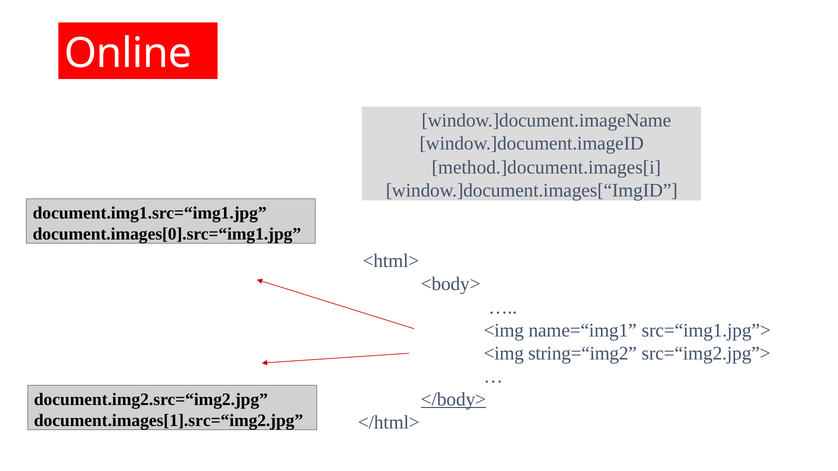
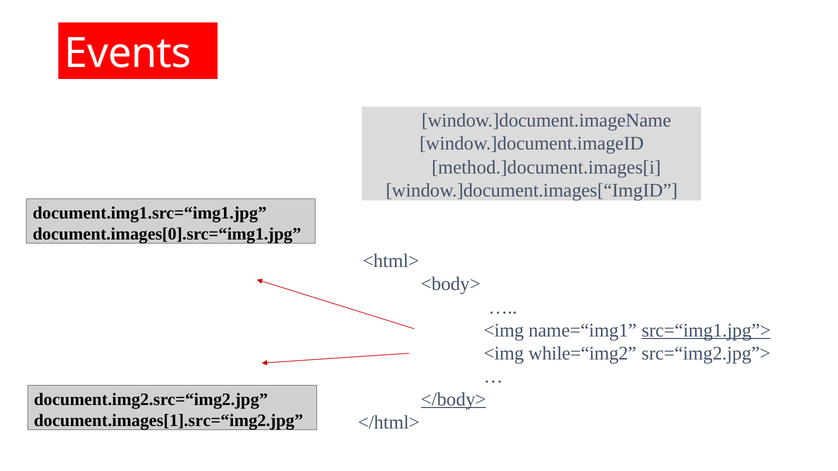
Online: Online -> Events (128, 54)
src=“img1.jpg”> underline: none -> present (706, 330)
string=“img2: string=“img2 -> while=“img2 (582, 354)
